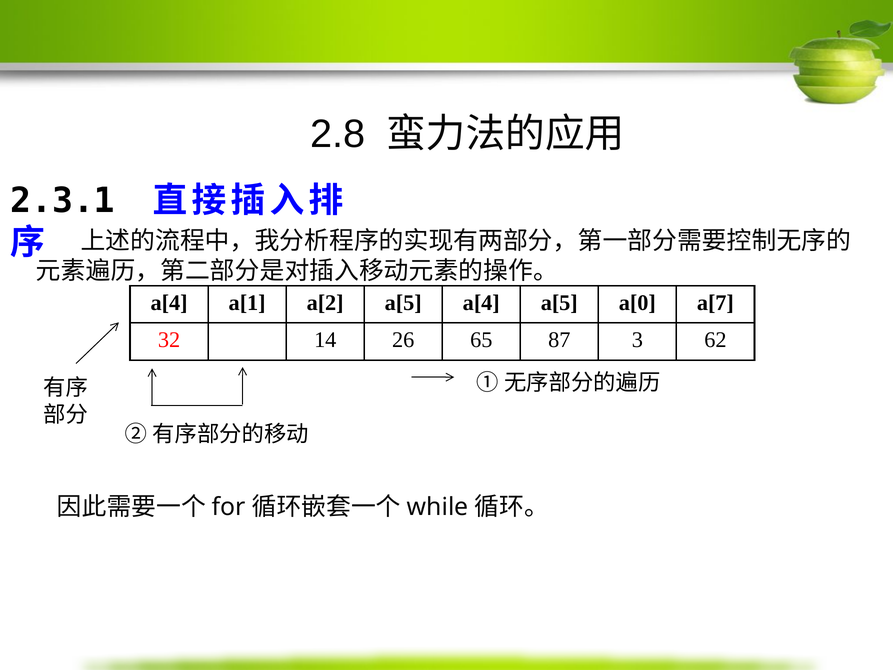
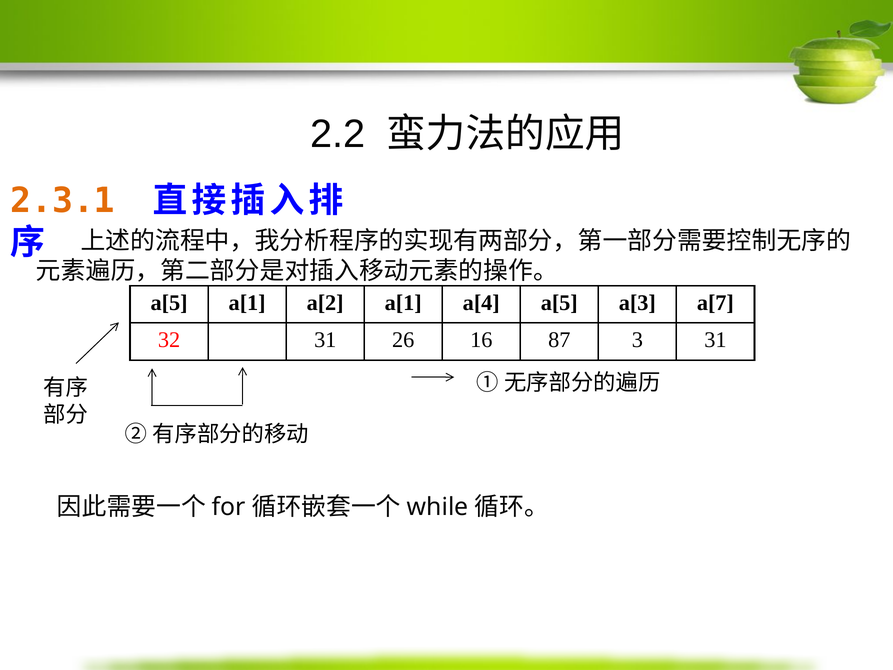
2.8: 2.8 -> 2.2 (338, 134)
2.3.1 colour: black -> orange (63, 201)
a[4: a[4 -> a[5 (169, 303)
a[2 a[5: a[5 -> a[1 (403, 303)
a[0: a[0 -> a[3 (637, 303)
32 14: 14 -> 31 (325, 340)
65: 65 -> 16 (481, 340)
3 62: 62 -> 31 (715, 340)
